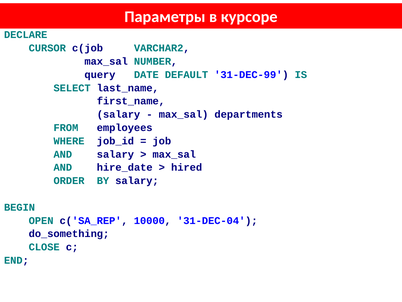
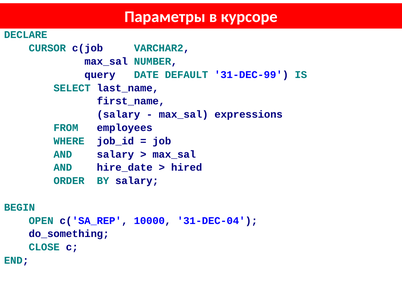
departments: departments -> expressions (249, 114)
